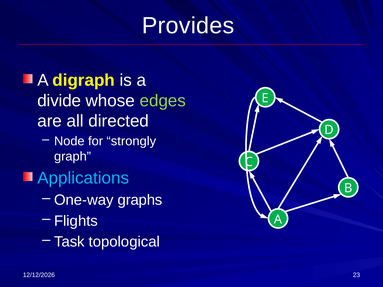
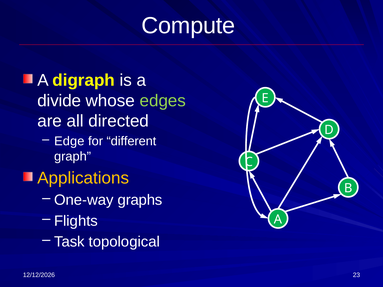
Provides: Provides -> Compute (188, 26)
Node: Node -> Edge (69, 141)
strongly: strongly -> different (131, 141)
Applications colour: light blue -> yellow (83, 178)
